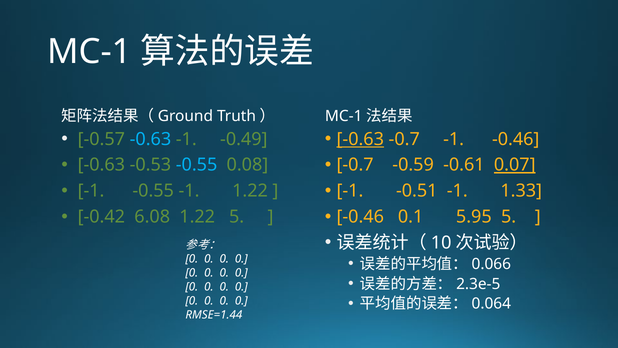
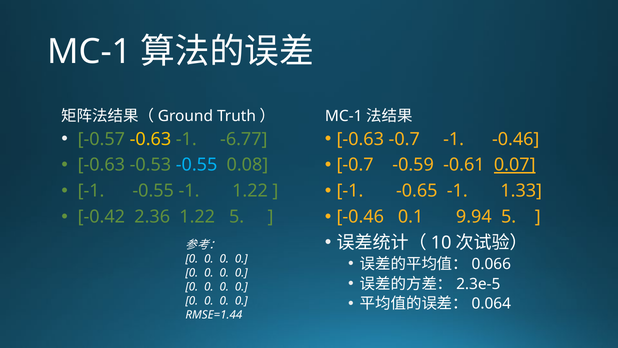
-0.63 colour: light blue -> yellow (150, 139)
-0.49: -0.49 -> -6.77 (244, 139)
-0.63 underline: present -> none (360, 139)
-0.51: -0.51 -> -0.65 (417, 191)
6.08: 6.08 -> 2.36 (152, 217)
5.95: 5.95 -> 9.94 (474, 217)
